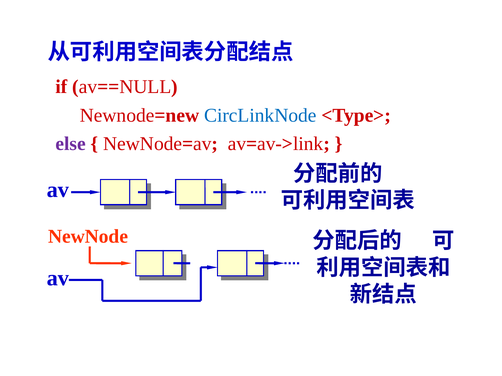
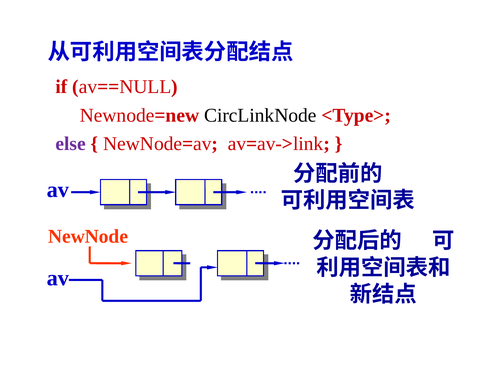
CircLinkNode colour: blue -> black (260, 116)
